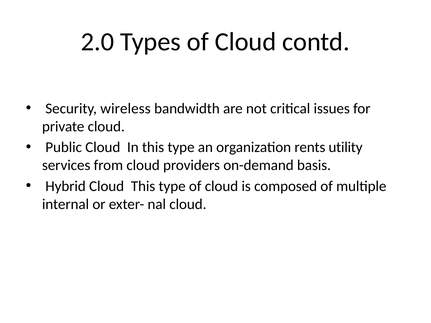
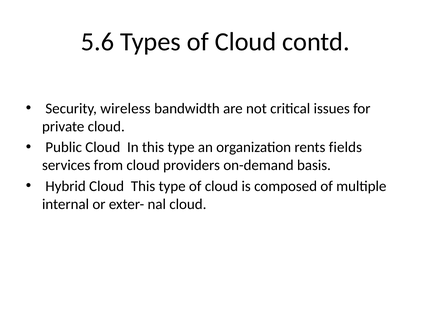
2.0: 2.0 -> 5.6 (98, 42)
utility: utility -> fields (345, 147)
